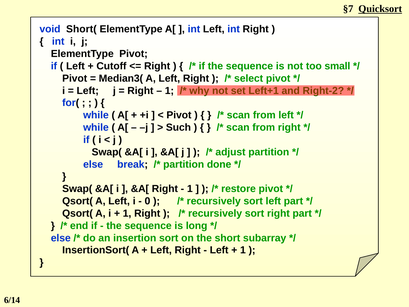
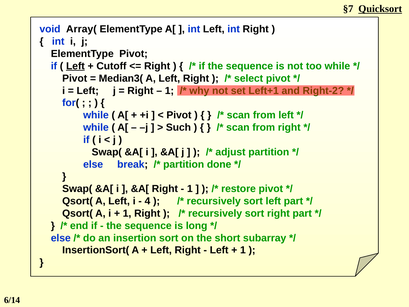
Short(: Short( -> Array( (81, 29)
Left underline: none -> present (75, 66)
too small: small -> while (337, 66)
0: 0 -> 4 (147, 201)
